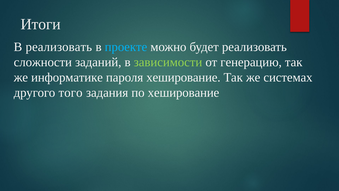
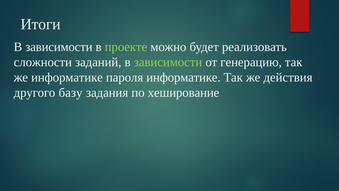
реализовать: реализовать -> зависимости (59, 47)
проекте colour: light blue -> light green (126, 47)
пароля хеширование: хеширование -> информатике (183, 77)
системах: системах -> действия (288, 77)
того: того -> базу (71, 93)
